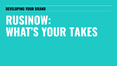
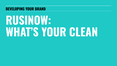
TAKES: TAKES -> CLEAN (83, 33)
